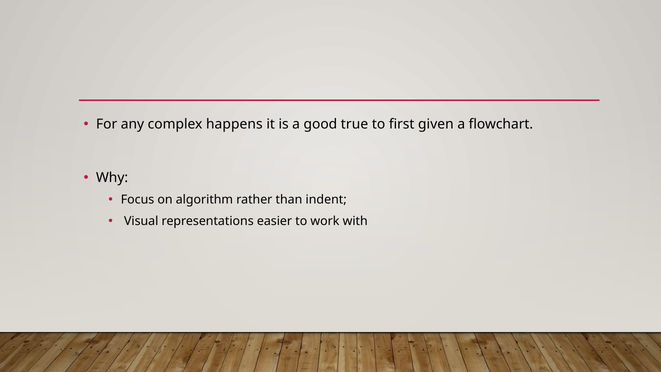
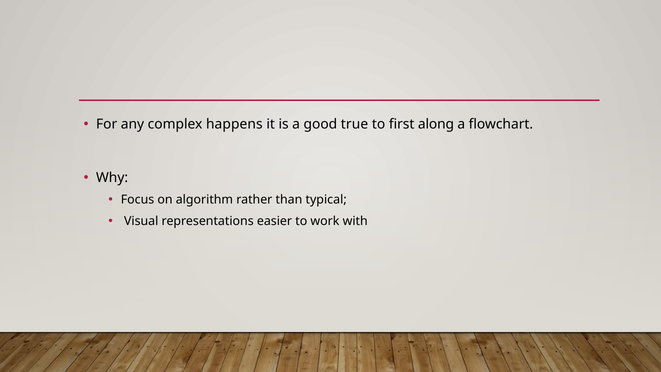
given: given -> along (436, 124)
indent: indent -> typical (326, 200)
